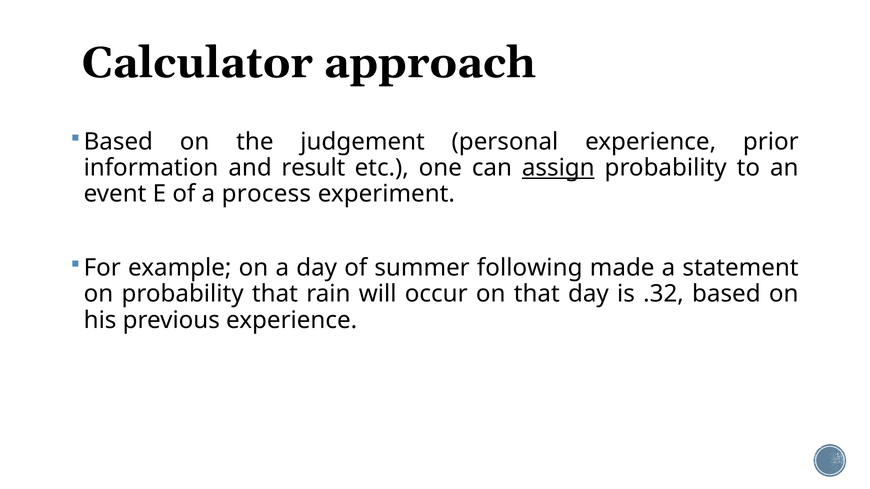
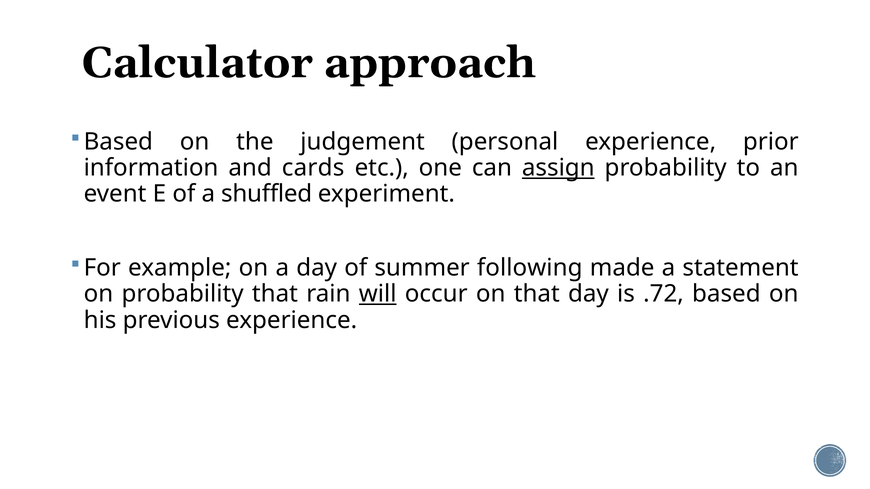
result: result -> cards (313, 168)
process: process -> shuffled (267, 194)
will underline: none -> present (378, 294)
.32: .32 -> .72 (664, 294)
